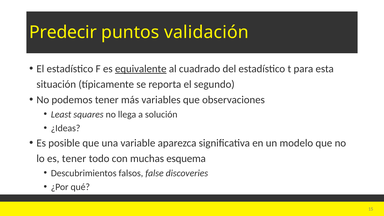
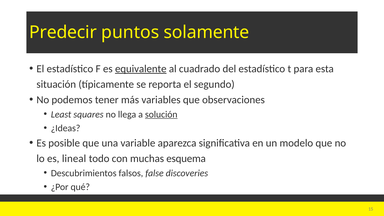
validación: validación -> solamente (207, 32)
solución underline: none -> present (161, 114)
es tener: tener -> lineal (74, 159)
